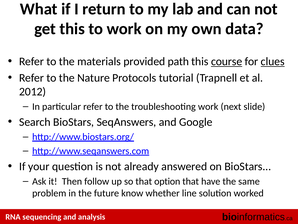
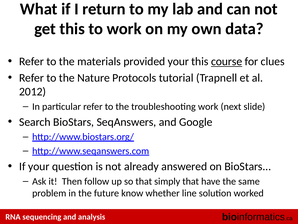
provided path: path -> your (178, 61)
clues underline: present -> none (273, 61)
option: option -> simply (167, 181)
